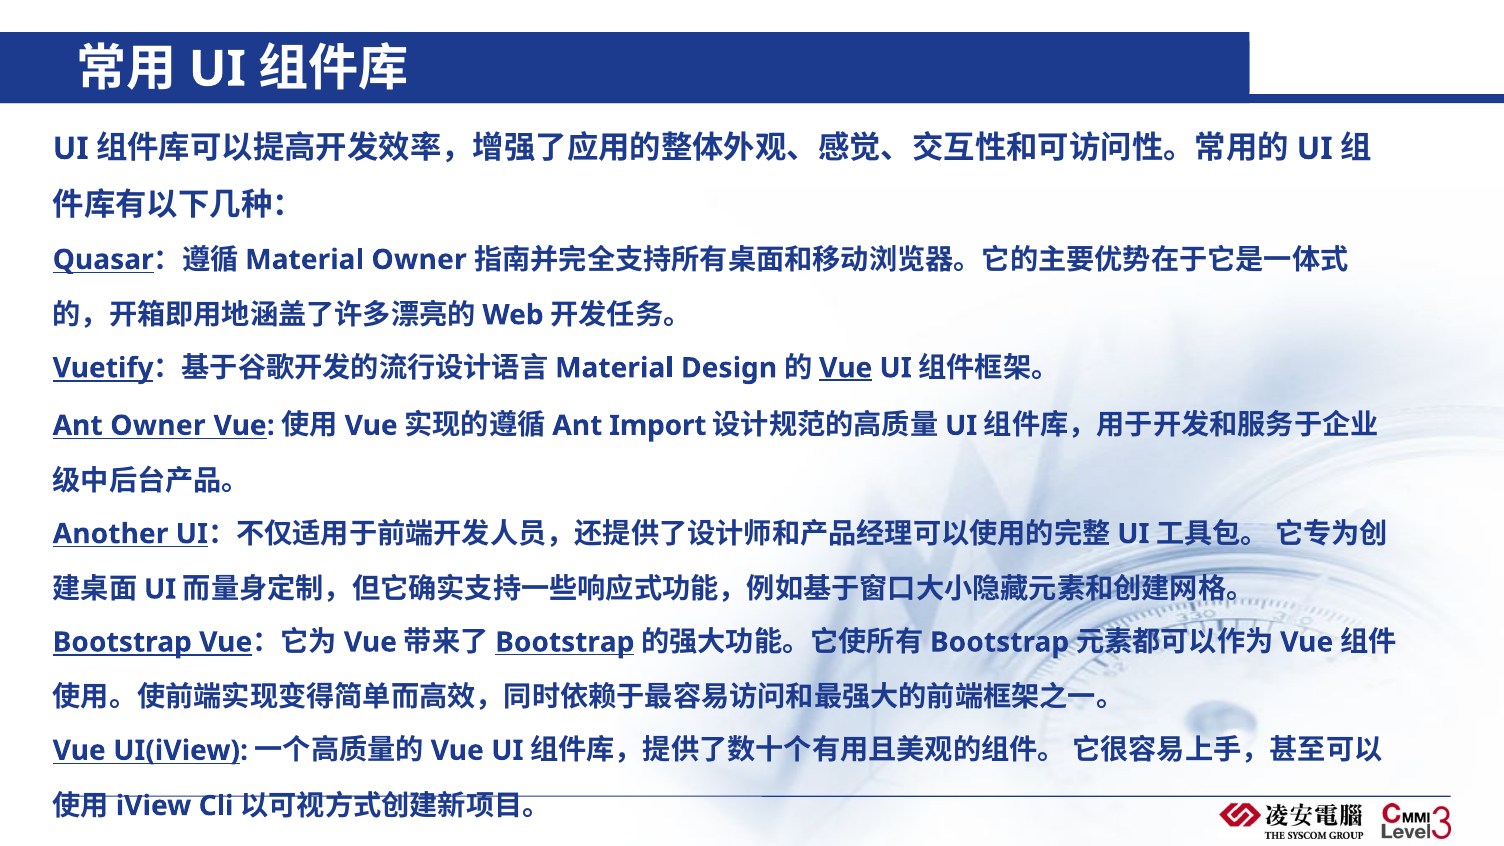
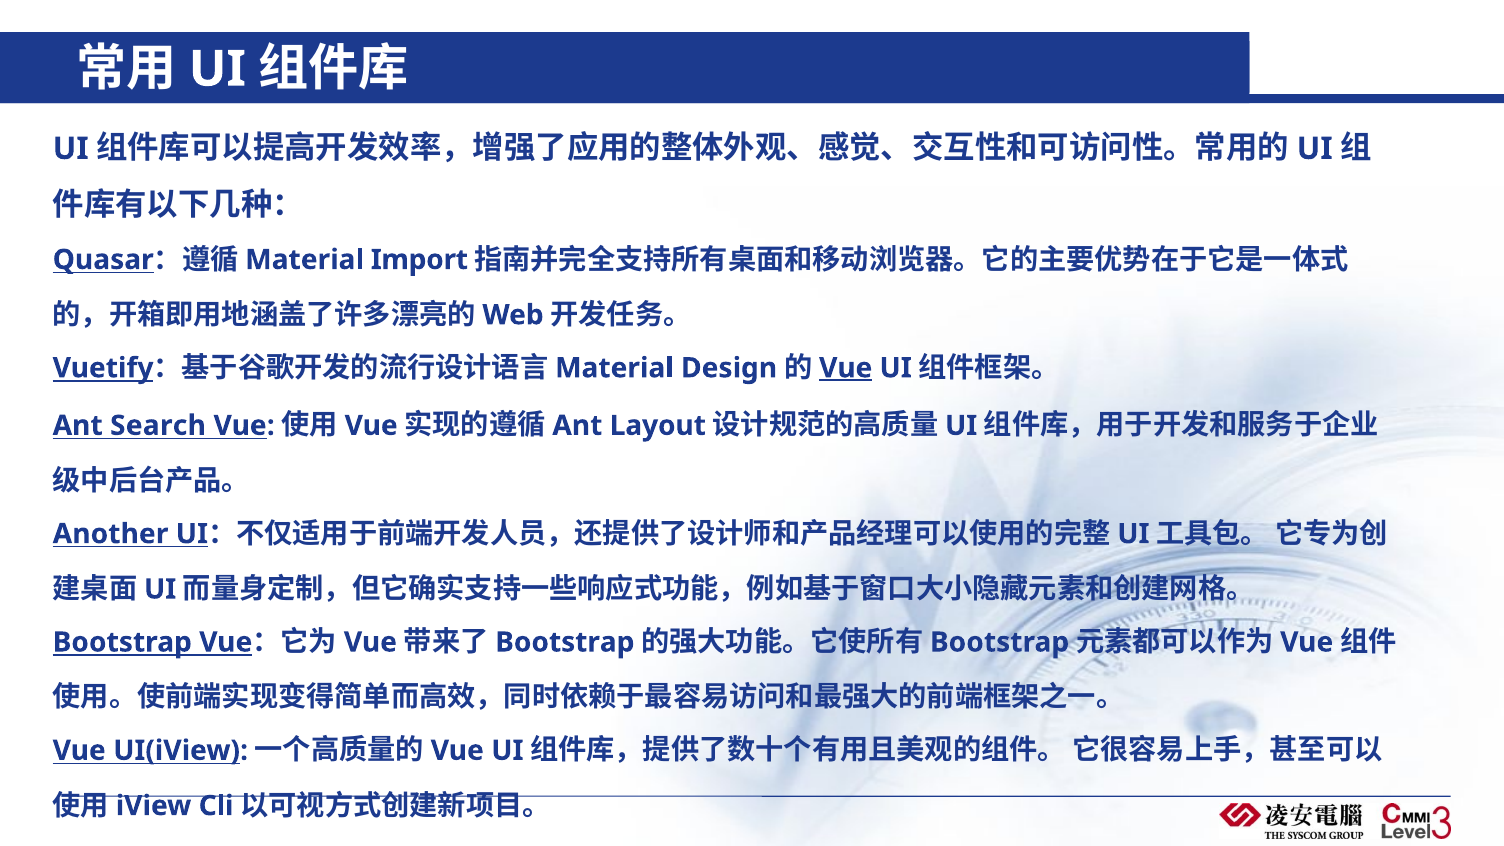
Owner: Owner -> Import (419, 260)
Ant Owner: Owner -> Search (158, 426)
Import: Import -> Layout (658, 426)
Bootstrap underline: present -> none (565, 642)
